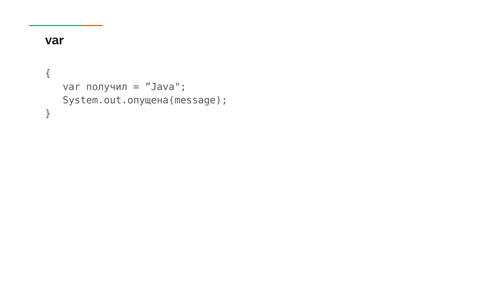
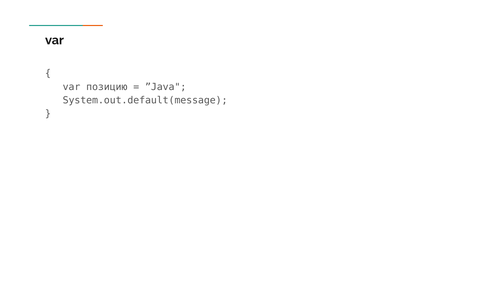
получил: получил -> позицию (107, 87)
System.out.опущена(message: System.out.опущена(message -> System.out.default(message (145, 100)
